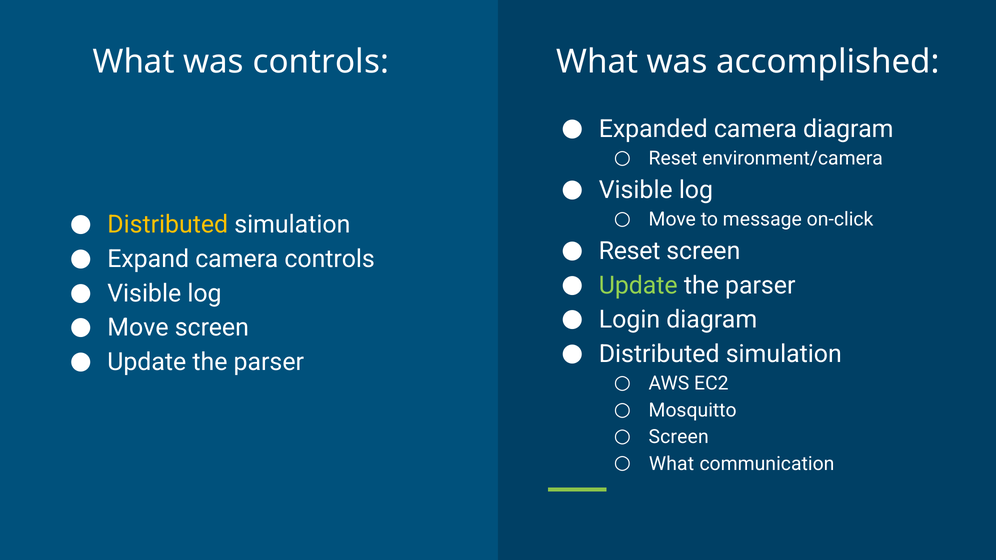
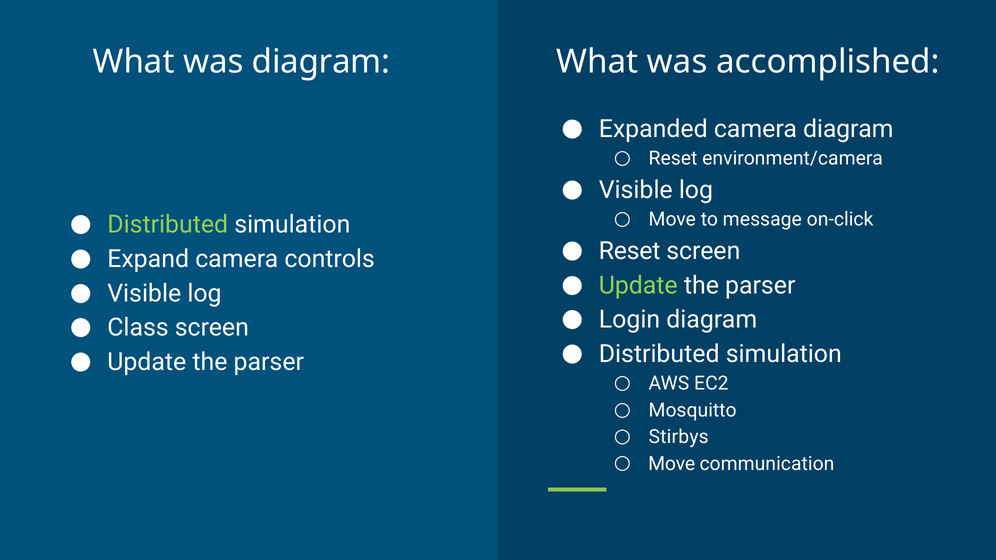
was controls: controls -> diagram (321, 62)
Distributed colour: yellow -> light green (168, 225)
Move: Move -> Class (138, 328)
Screen: Screen -> Stirbys (679, 437)
What: What -> Move (672, 464)
